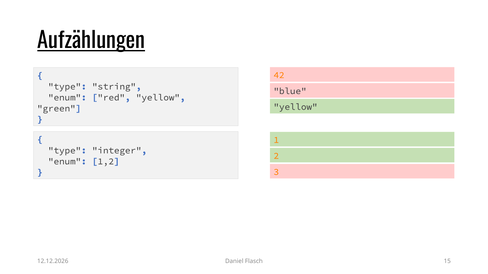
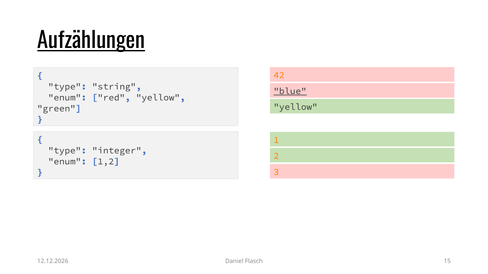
blue underline: none -> present (290, 91)
